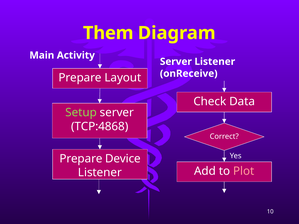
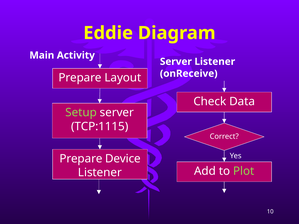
Them: Them -> Eddie (108, 33)
TCP:4868: TCP:4868 -> TCP:1115 (100, 127)
Plot colour: pink -> light green (244, 171)
